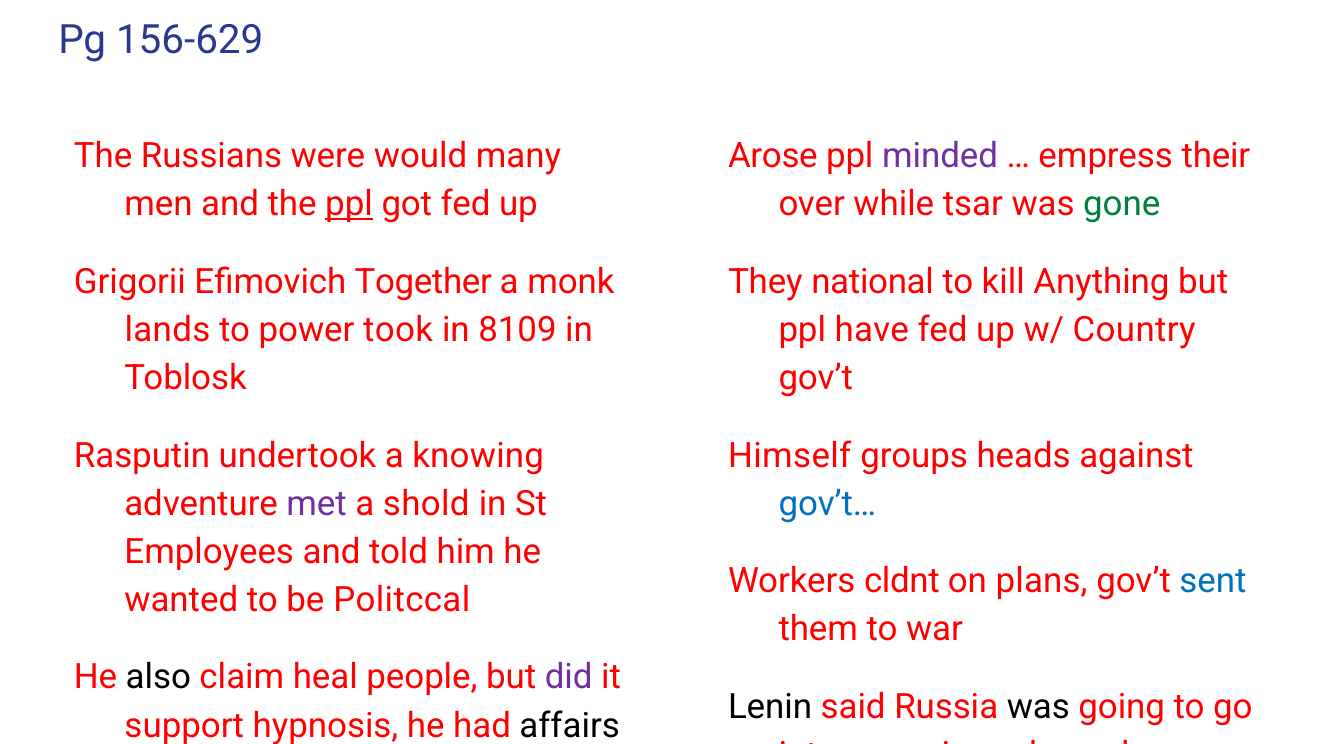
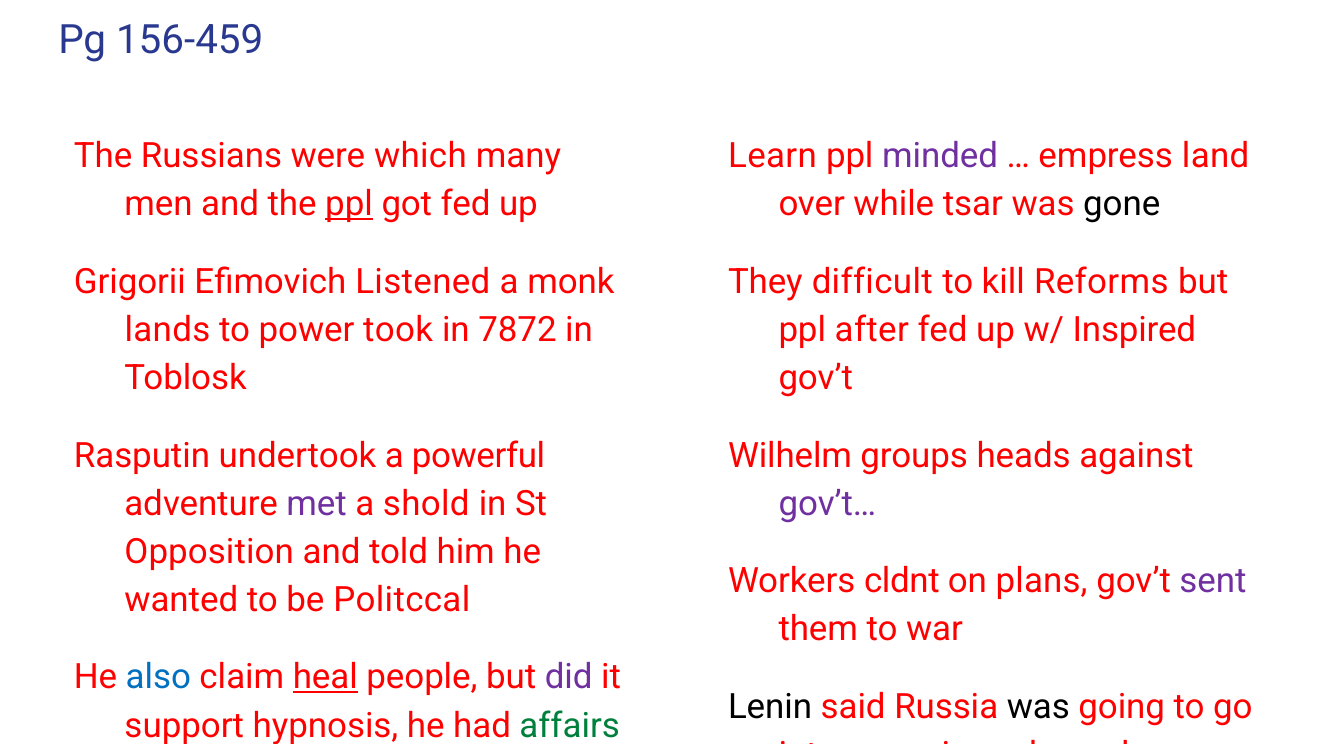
156-629: 156-629 -> 156-459 (190, 40)
would: would -> which (420, 156)
Arose: Arose -> Learn (773, 156)
their: their -> land (1216, 156)
gone colour: green -> black (1122, 204)
Together: Together -> Listened (423, 282)
national: national -> difficult (872, 282)
Anything: Anything -> Reforms (1101, 282)
8109: 8109 -> 7872 (518, 330)
have: have -> after (872, 330)
Country: Country -> Inspired (1134, 330)
knowing: knowing -> powerful (478, 456)
Himself: Himself -> Wilhelm (790, 456)
gov’t… colour: blue -> purple (827, 504)
Employees: Employees -> Opposition (209, 552)
sent colour: blue -> purple (1213, 581)
also colour: black -> blue (158, 678)
heal underline: none -> present (325, 678)
affairs colour: black -> green (570, 726)
